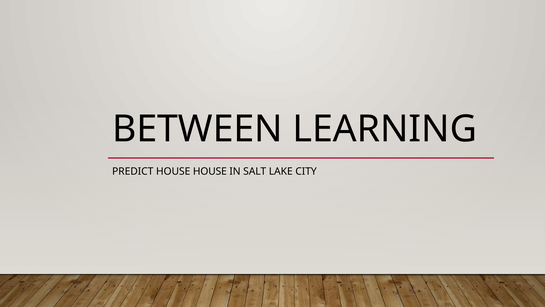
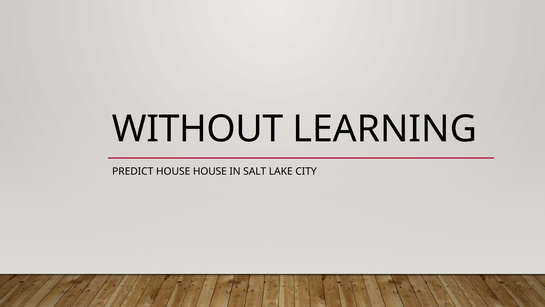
BETWEEN: BETWEEN -> WITHOUT (198, 129)
